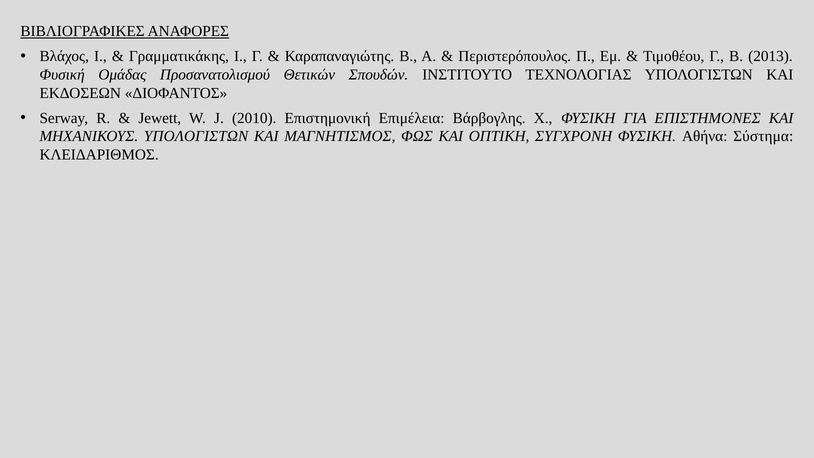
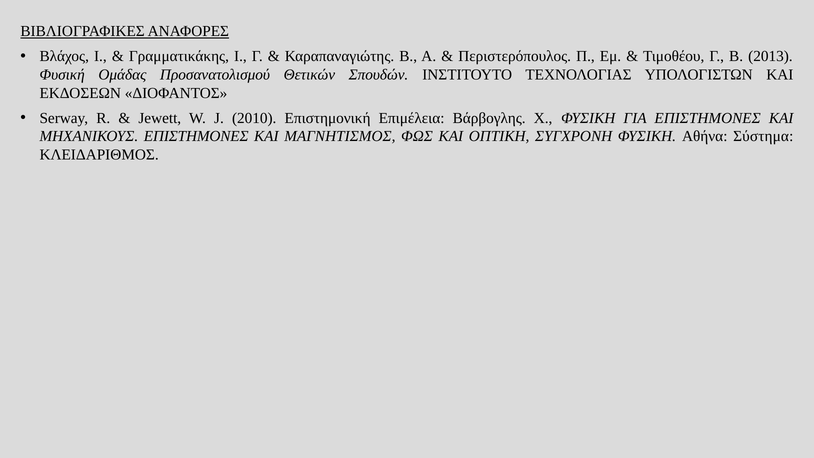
ΜΗΧΑΝΙΚΟΥΣ ΥΠΟΛΟΓΙΣΤΩΝ: ΥΠΟΛΟΓΙΣΤΩΝ -> ΕΠΙΣΤΗΜΟΝΕΣ (196, 136)
